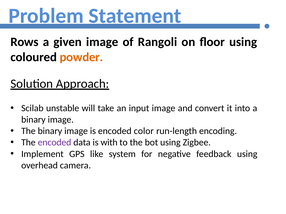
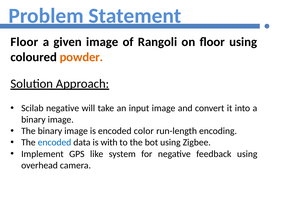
Rows: Rows -> Floor (24, 42)
Scilab unstable: unstable -> negative (63, 108)
encoded colour: purple -> blue (54, 143)
